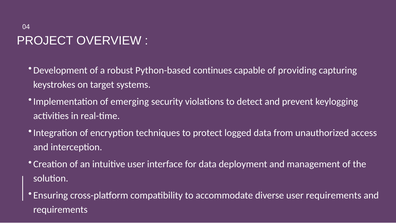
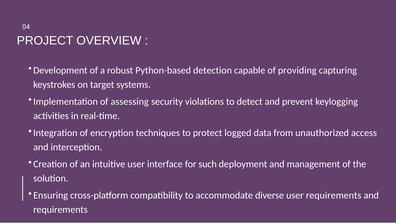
continues: continues -> detection (212, 70)
emerging: emerging -> assessing (130, 101)
for data: data -> such (208, 164)
